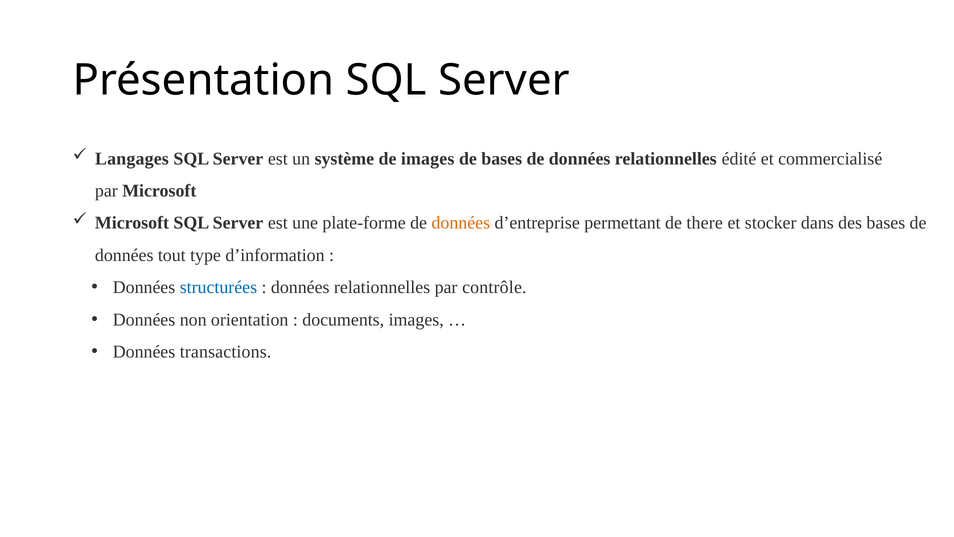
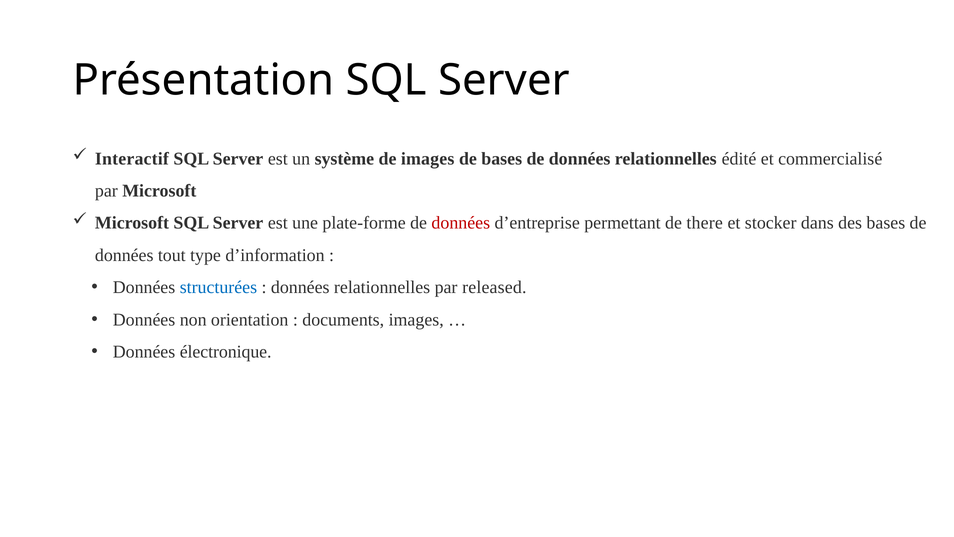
Langages: Langages -> Interactif (132, 158)
données colour: orange -> red (461, 223)
contrôle: contrôle -> released (494, 287)
transactions: transactions -> électronique (226, 352)
